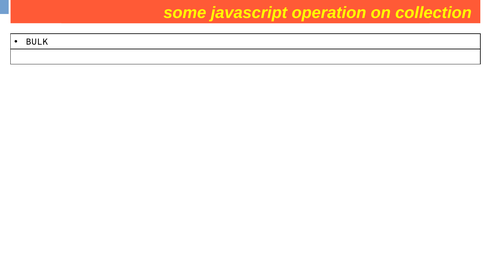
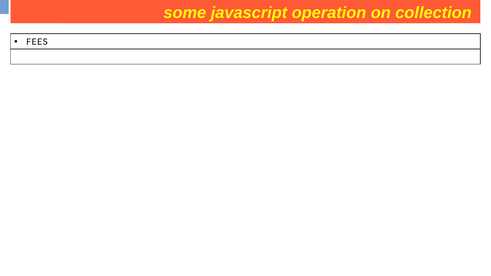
BULK: BULK -> FEES (37, 42)
